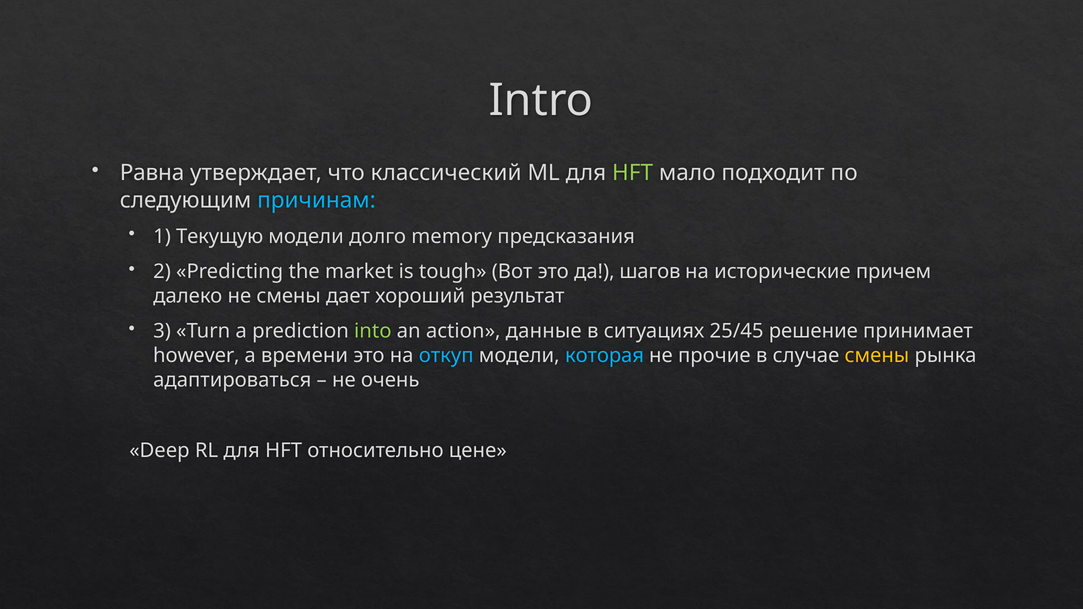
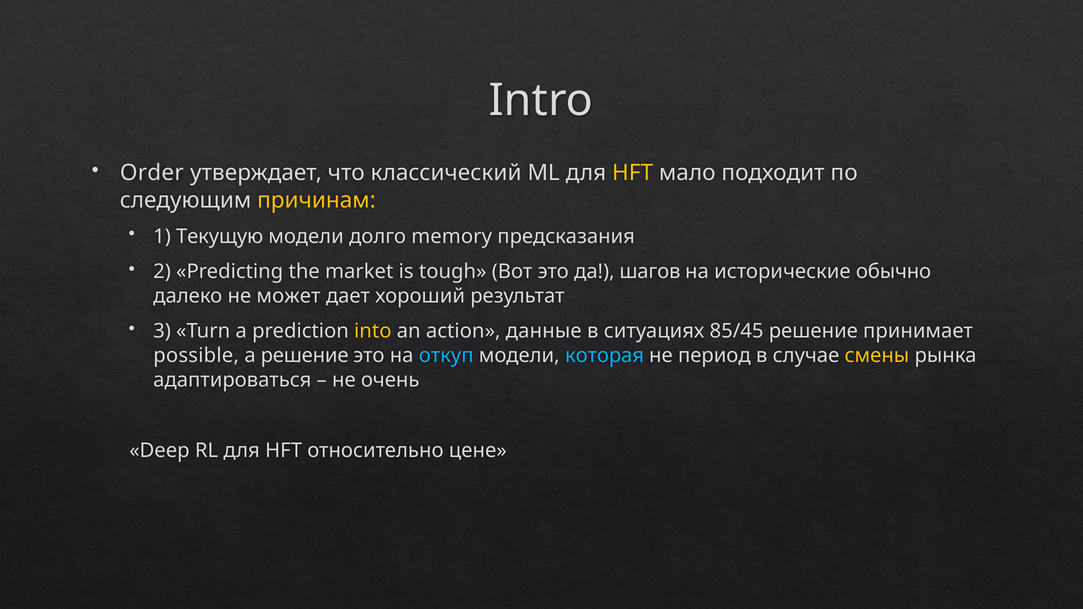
Равна: Равна -> Order (152, 173)
HFT colour: light green -> yellow (633, 173)
причинам colour: light blue -> yellow (316, 200)
причем: причем -> обычно (894, 272)
не смены: смены -> может (289, 296)
into colour: light green -> yellow (373, 331)
25/45: 25/45 -> 85/45 (737, 331)
however: however -> possible (196, 356)
а времени: времени -> решение (305, 356)
прочие: прочие -> период (714, 356)
